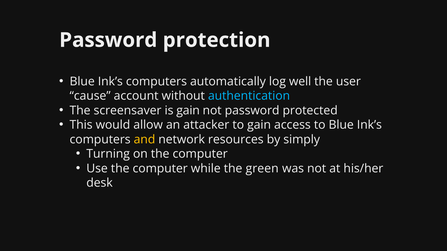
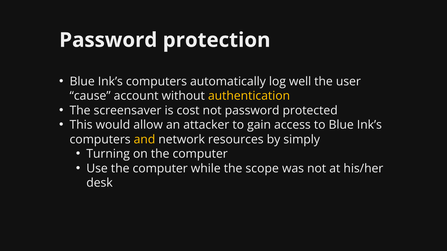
authentication colour: light blue -> yellow (249, 96)
is gain: gain -> cost (188, 111)
green: green -> scope (262, 169)
